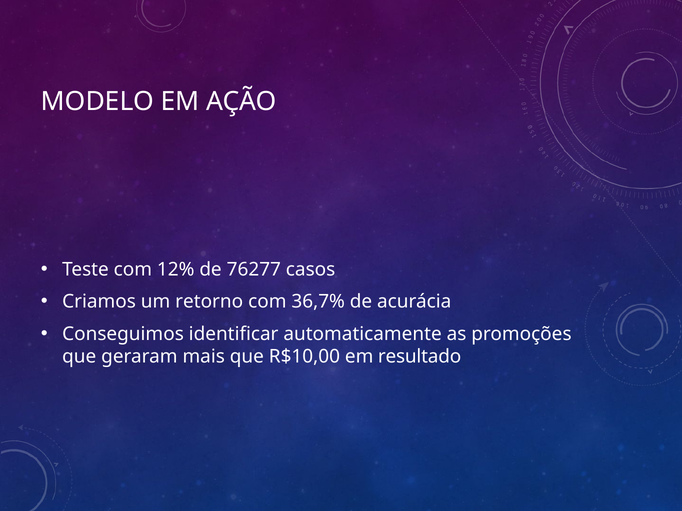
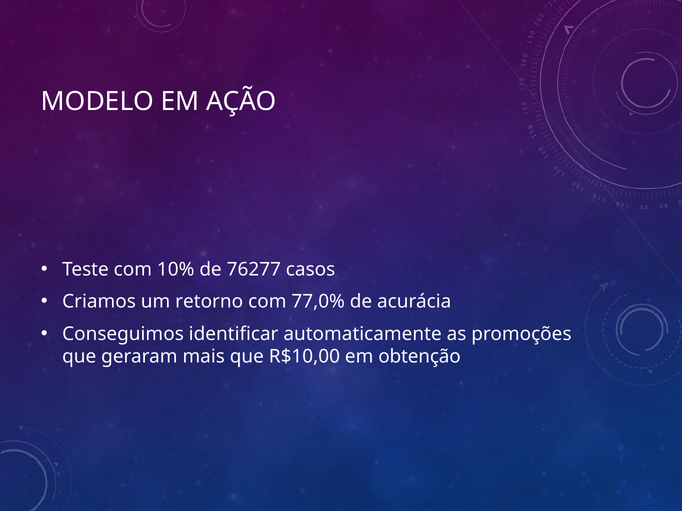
12%: 12% -> 10% (176, 270)
36,7%: 36,7% -> 77,0% (318, 302)
resultado: resultado -> obtenção (420, 357)
